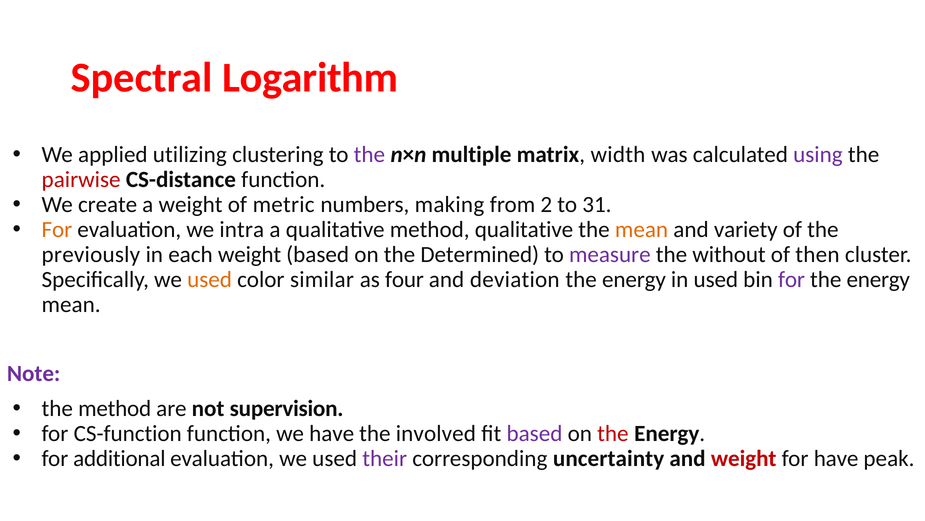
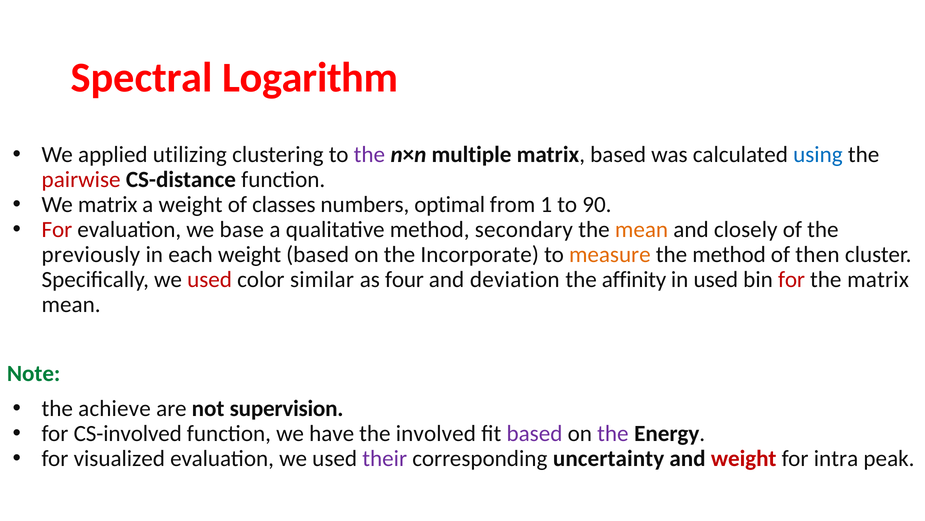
matrix width: width -> based (618, 154)
using colour: purple -> blue (818, 154)
We create: create -> matrix (108, 204)
metric: metric -> classes (284, 204)
making: making -> optimal (450, 204)
2: 2 -> 1 (546, 204)
31: 31 -> 90 (597, 204)
For colour: orange -> red (57, 229)
intra: intra -> base (242, 229)
method qualitative: qualitative -> secondary (524, 229)
variety: variety -> closely (746, 229)
Determined: Determined -> Incorporate (480, 254)
measure colour: purple -> orange (610, 254)
the without: without -> method (729, 254)
used colour: orange -> red (210, 279)
energy: energy -> affinity (634, 279)
for colour: purple -> red (792, 279)
energy: energy -> matrix (878, 279)
Note colour: purple -> green (34, 373)
the method: method -> achieve (114, 408)
CS-function: CS-function -> CS-involved (128, 433)
the colour: red -> purple (613, 433)
additional: additional -> visualized (119, 458)
for have: have -> intra (836, 458)
